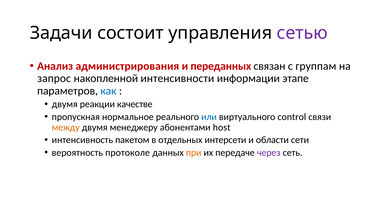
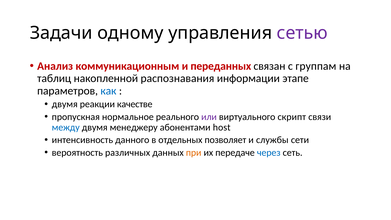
состоит: состоит -> одному (130, 33)
администрирования: администрирования -> коммуникационным (127, 66)
запрос: запрос -> таблиц (54, 78)
интенсивности: интенсивности -> распознавания (177, 78)
или colour: blue -> purple (209, 117)
control: control -> скрипт (292, 117)
между colour: orange -> blue (66, 127)
пакетом: пакетом -> данного (132, 140)
интерсети: интерсети -> позволяет (225, 140)
области: области -> службы (272, 140)
протоколе: протоколе -> различных (128, 153)
через colour: purple -> blue (269, 153)
